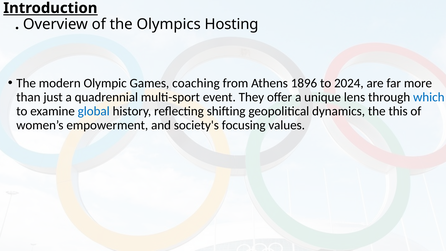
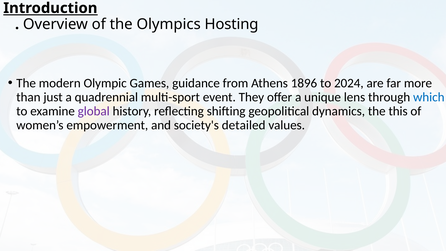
coaching: coaching -> guidance (196, 83)
global colour: blue -> purple (94, 111)
focusing: focusing -> detailed (244, 125)
